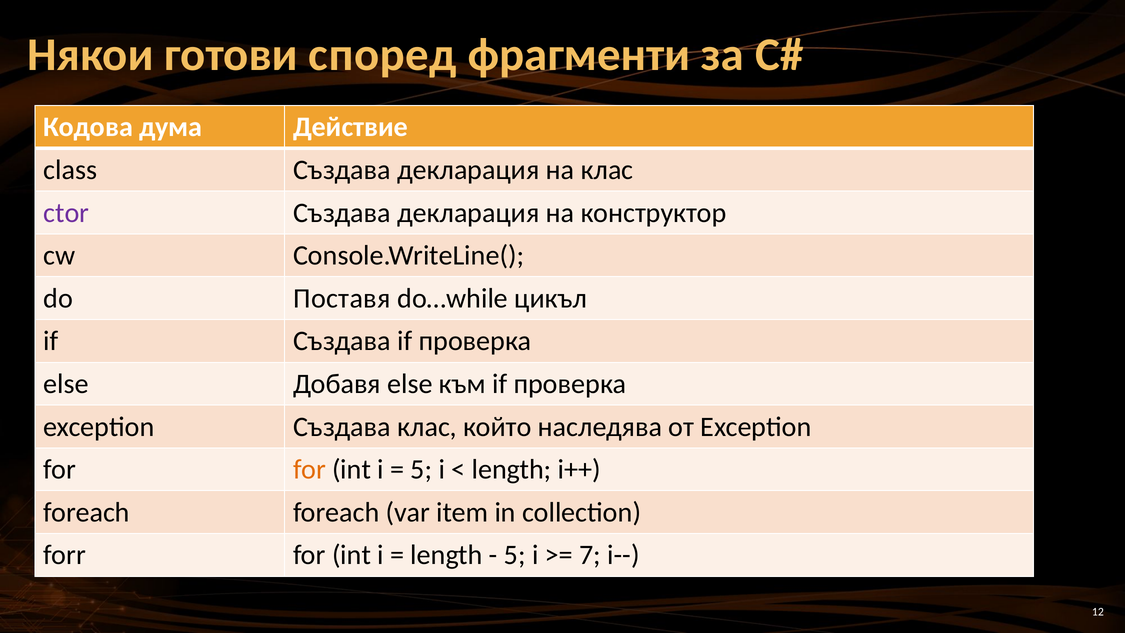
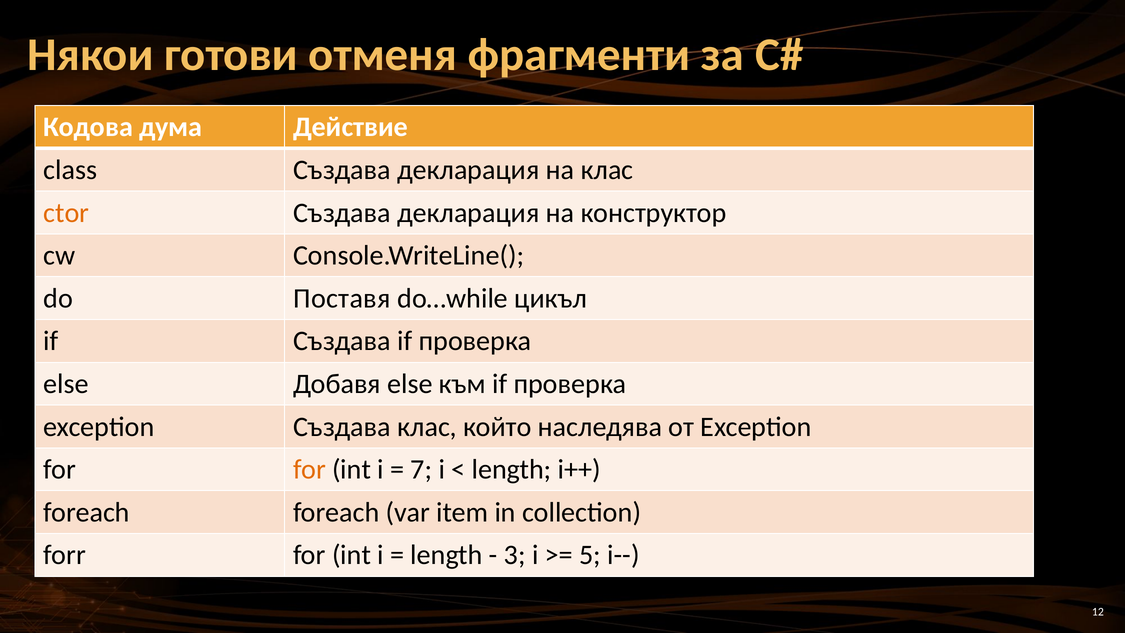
според: според -> отменя (383, 55)
ctor colour: purple -> orange (66, 213)
5: 5 -> 7 (421, 470)
5: 5 -> 3 (515, 555)
7: 7 -> 5 (590, 555)
